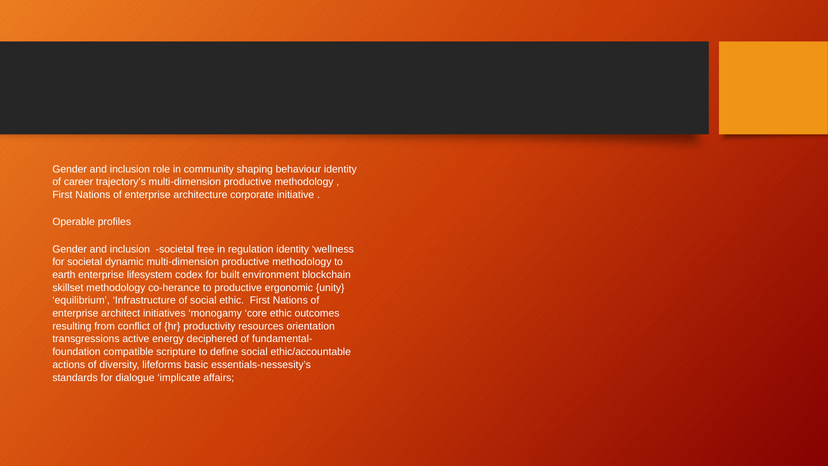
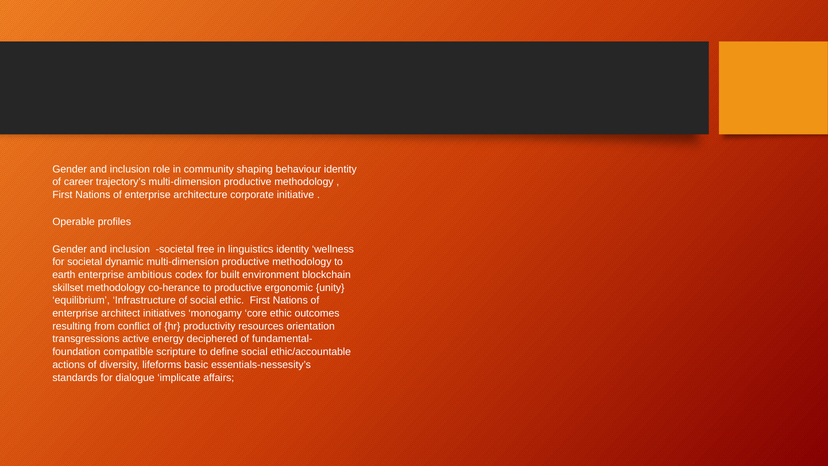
regulation: regulation -> linguistics (251, 249)
lifesystem: lifesystem -> ambitious (150, 275)
